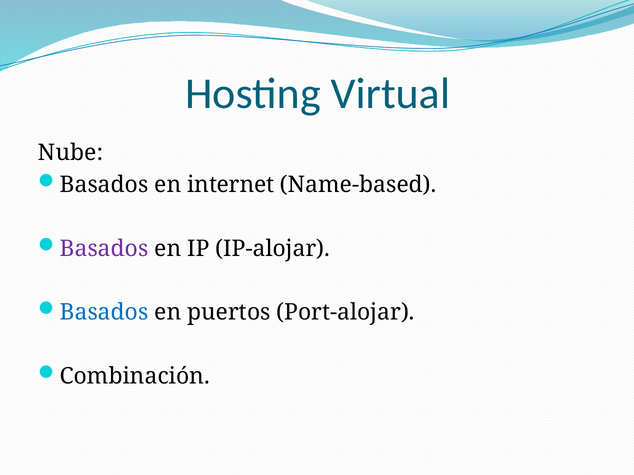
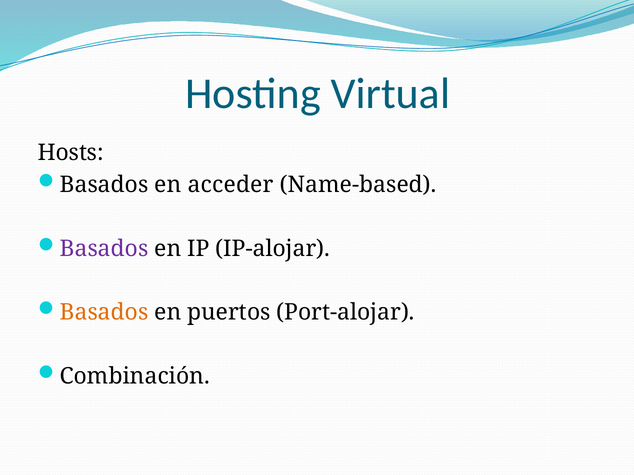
Nube: Nube -> Hosts (71, 153)
internet: internet -> acceder (231, 185)
Basados colour: blue -> orange (104, 313)
